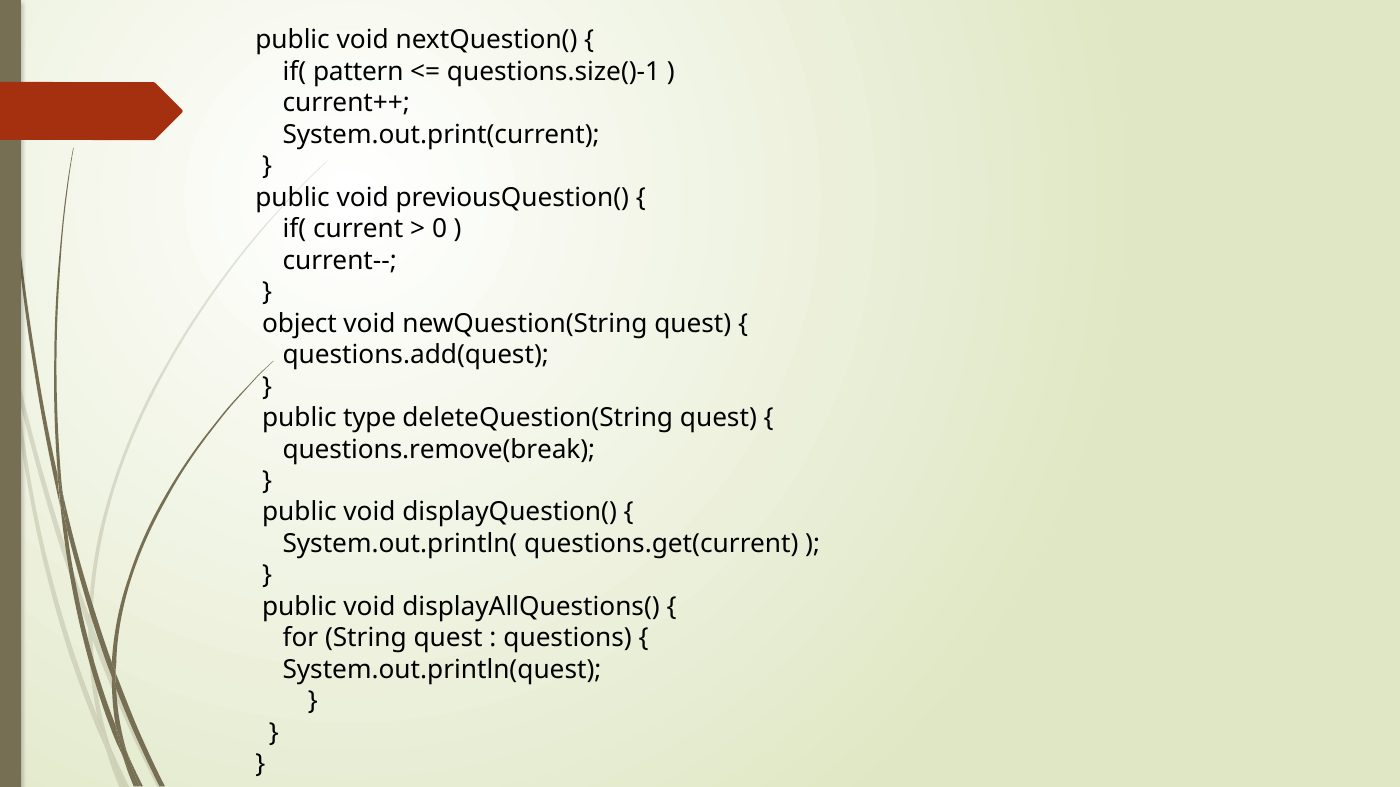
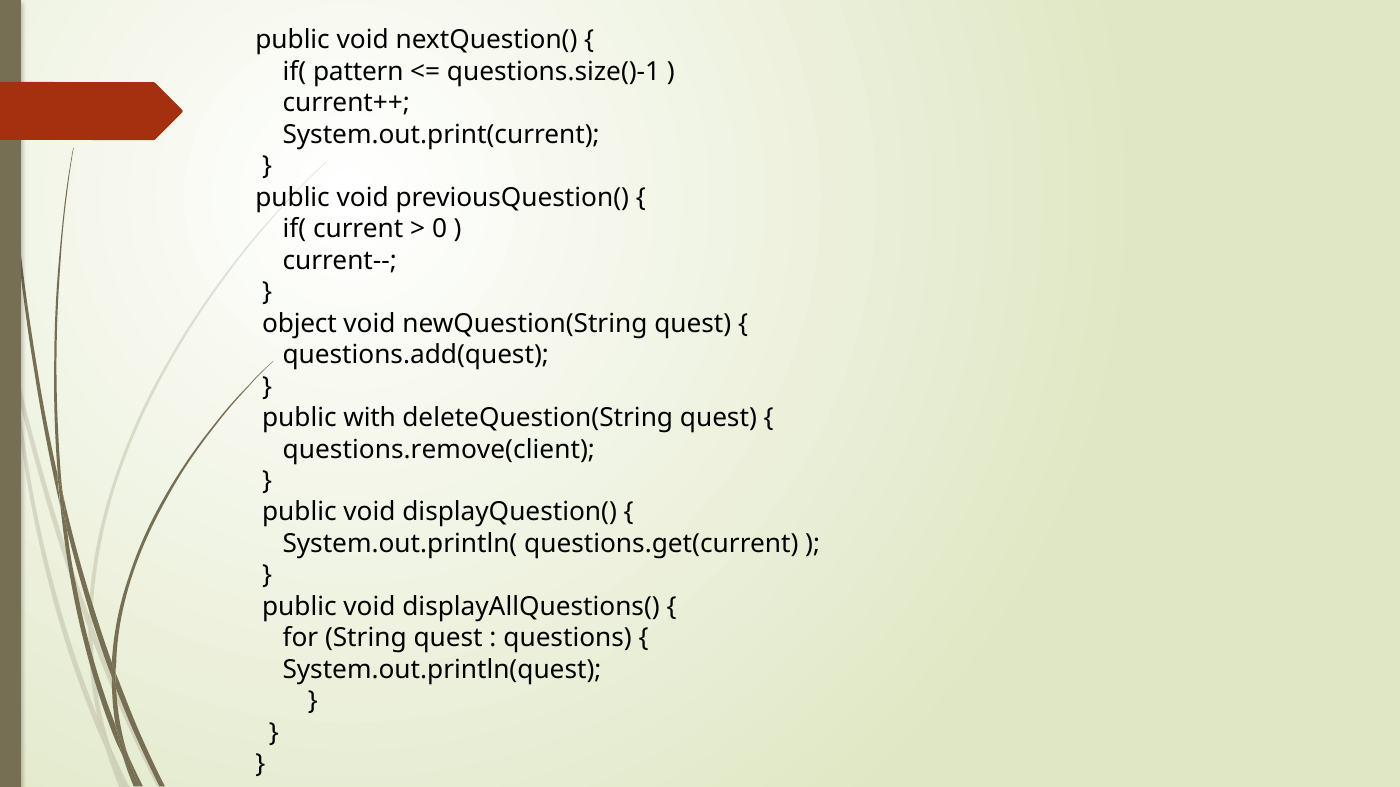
type: type -> with (370, 418)
questions.remove(break: questions.remove(break -> questions.remove(client (439, 450)
